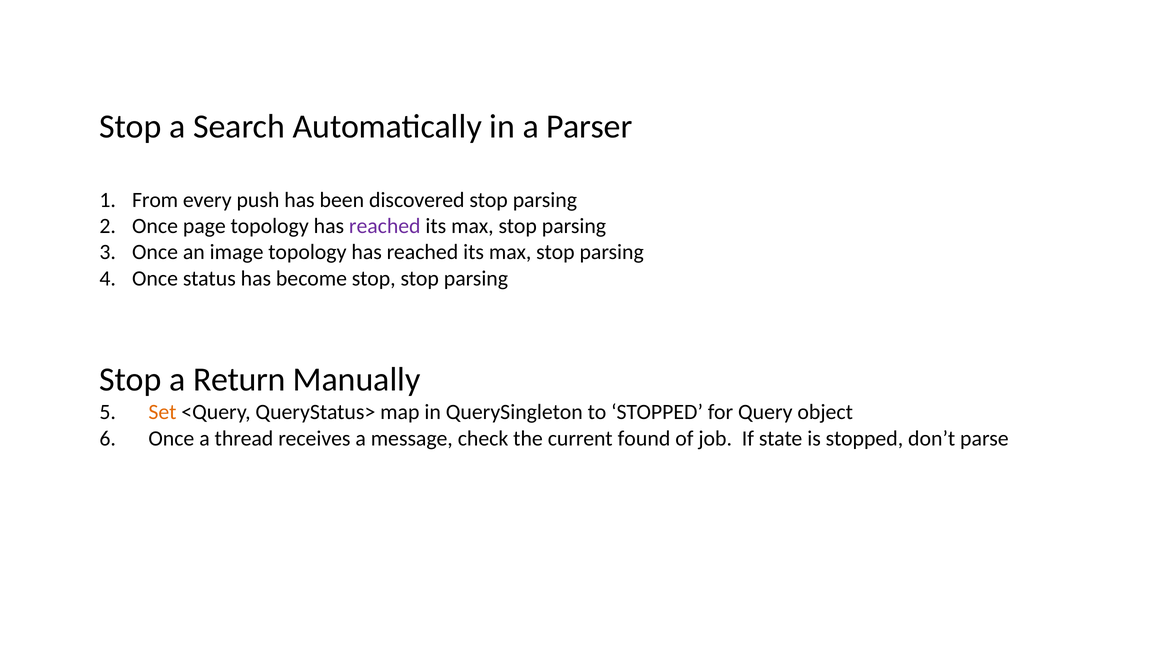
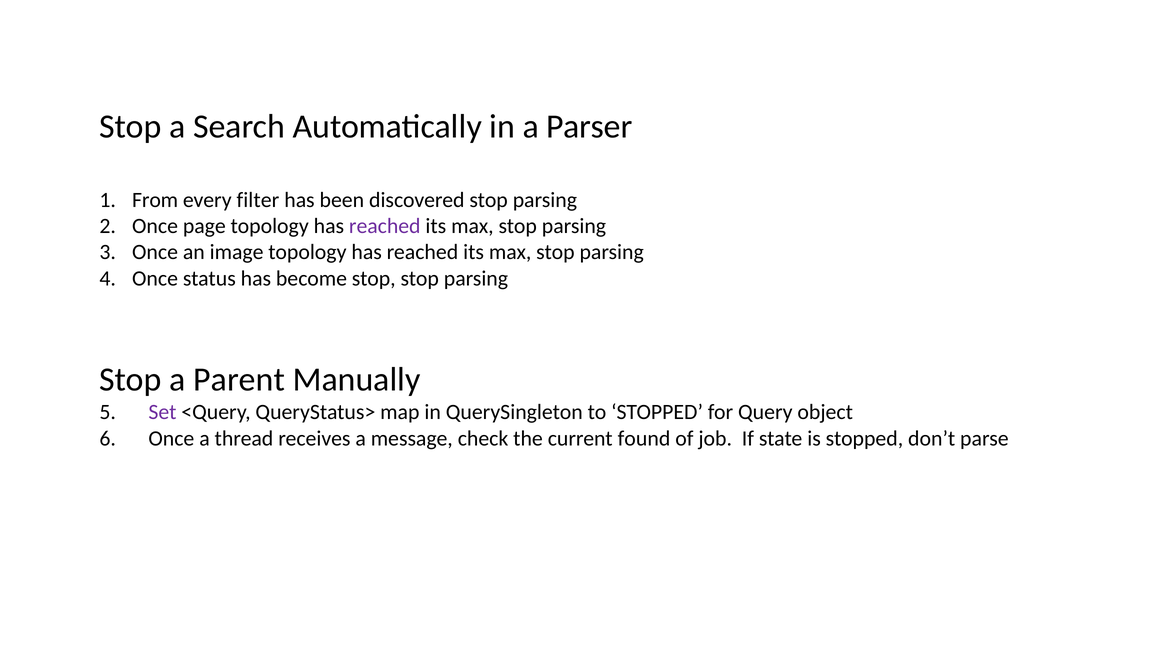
push: push -> filter (258, 200)
Return: Return -> Parent (239, 380)
Set colour: orange -> purple (162, 412)
